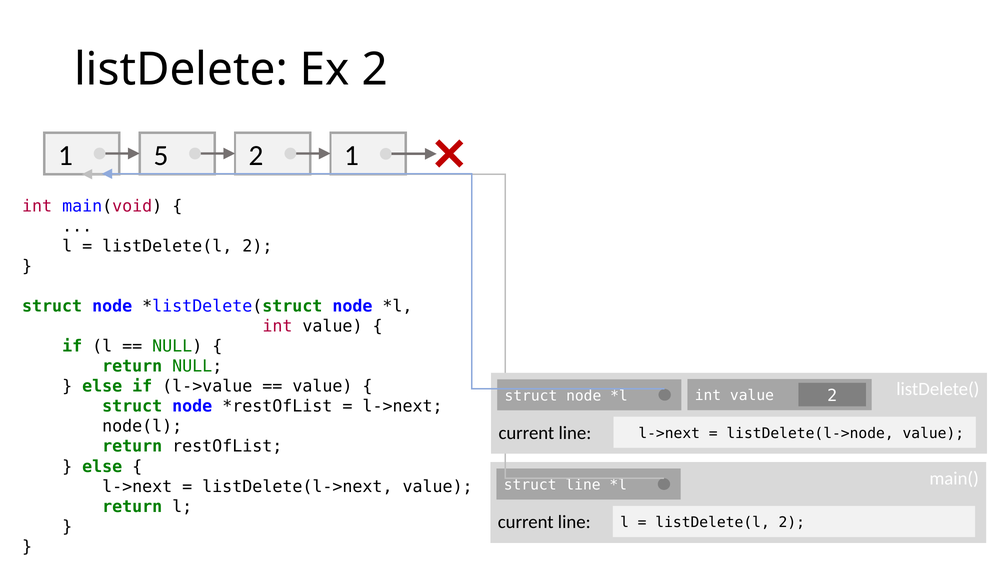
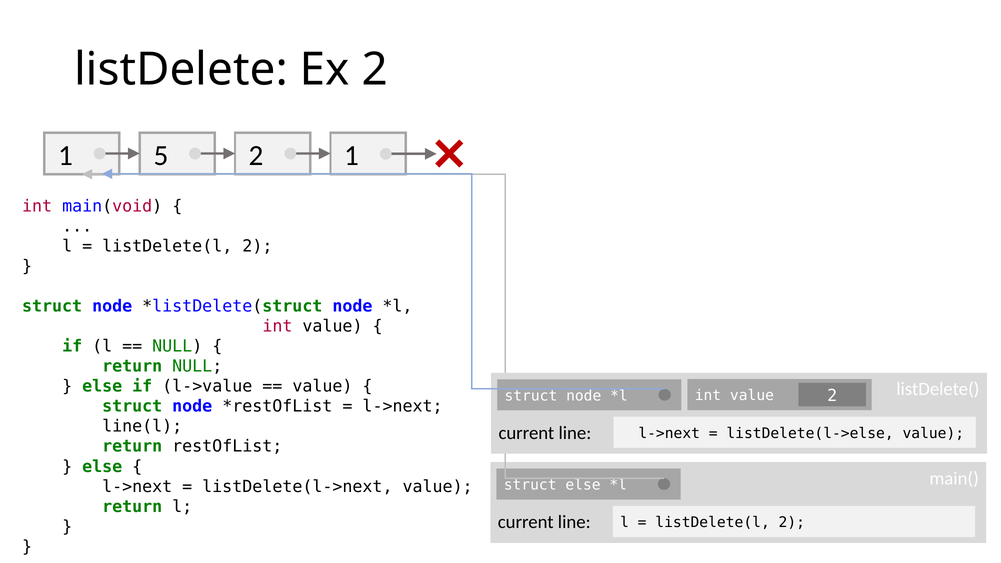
node(l: node(l -> line(l (142, 427)
listDelete(l->node: listDelete(l->node -> listDelete(l->else (810, 433)
struct line: line -> else (583, 485)
